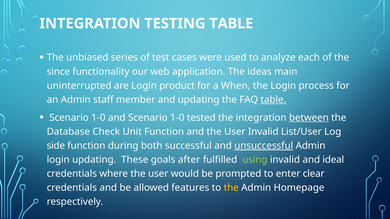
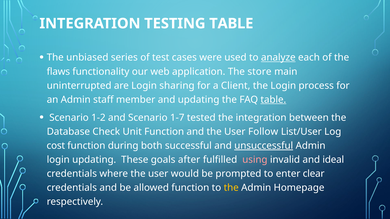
analyze underline: none -> present (278, 58)
since: since -> flaws (58, 72)
ideas: ideas -> store (259, 72)
product: product -> sharing (177, 86)
When: When -> Client (236, 86)
1-0: 1-0 -> 1-2 (98, 118)
and Scenario 1-0: 1-0 -> 1-7 (177, 118)
between underline: present -> none (309, 118)
User Invalid: Invalid -> Follow (263, 132)
side: side -> cost (56, 146)
using colour: light green -> pink (255, 160)
allowed features: features -> function (190, 188)
